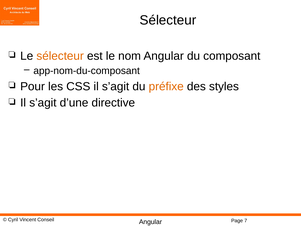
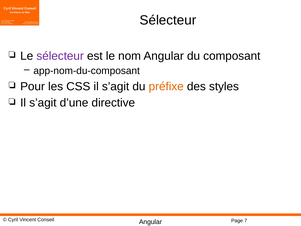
sélecteur colour: orange -> purple (60, 56)
